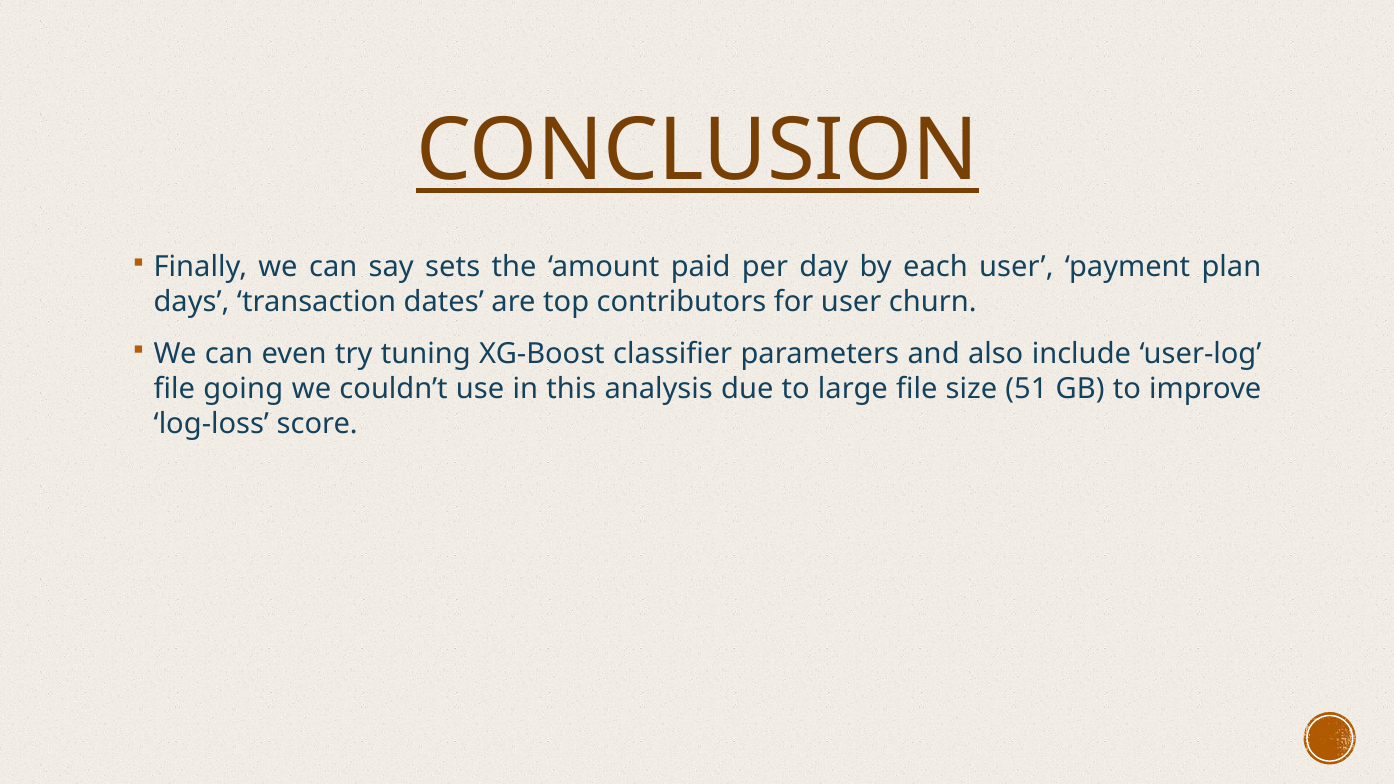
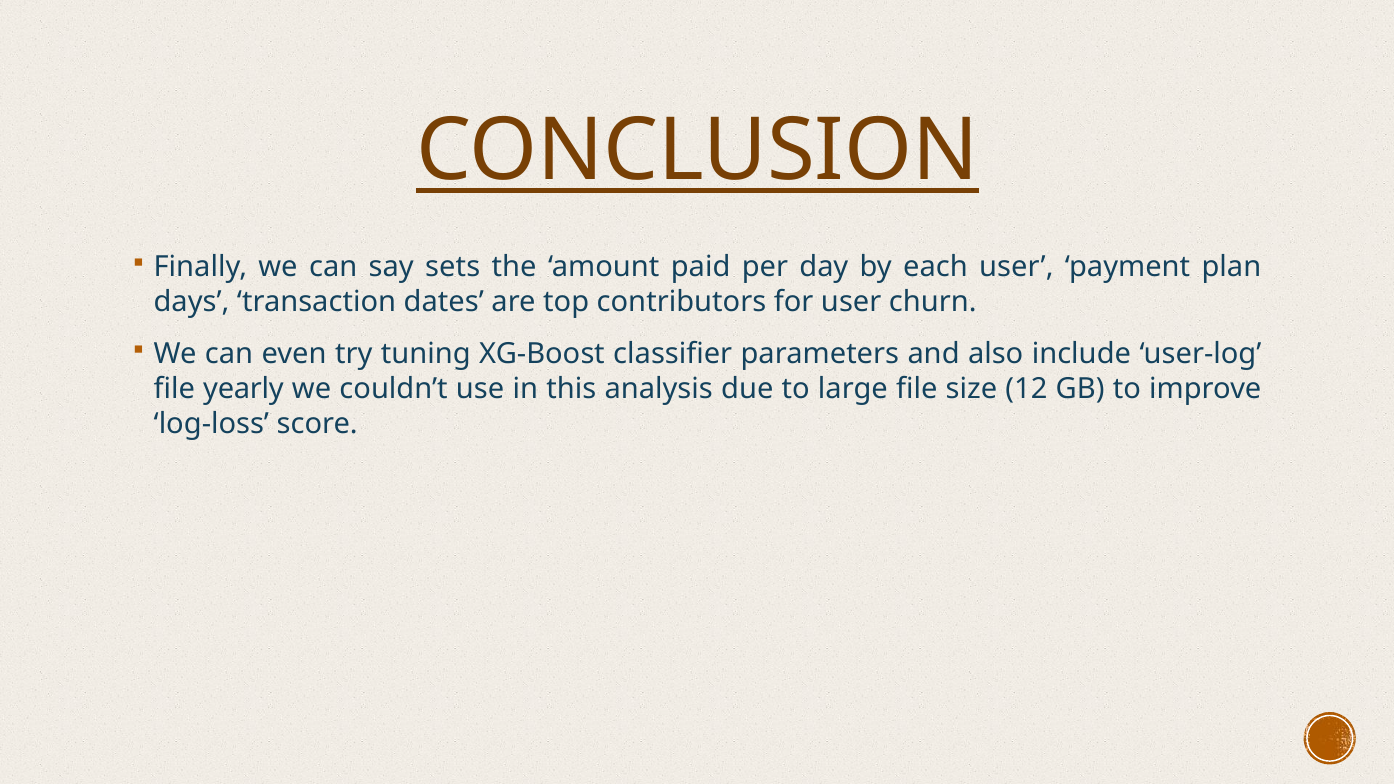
going: going -> yearly (244, 389)
51: 51 -> 12 (1026, 389)
